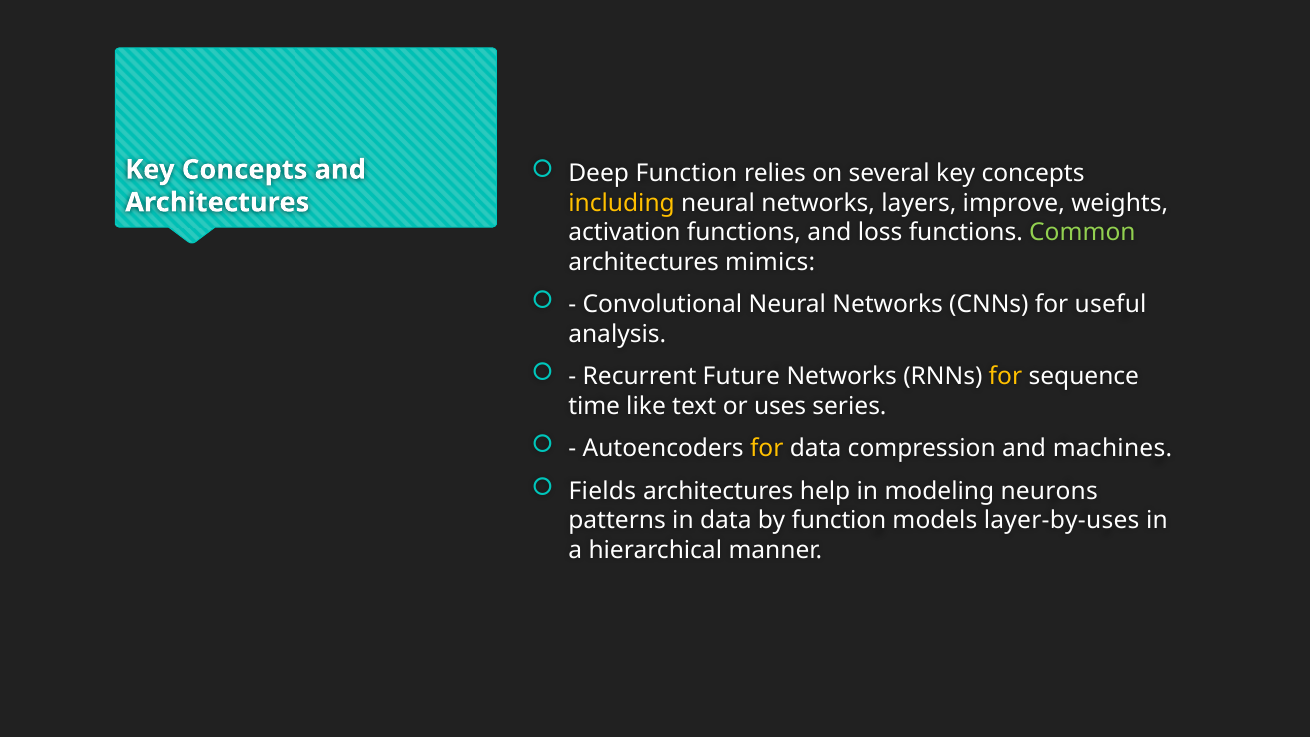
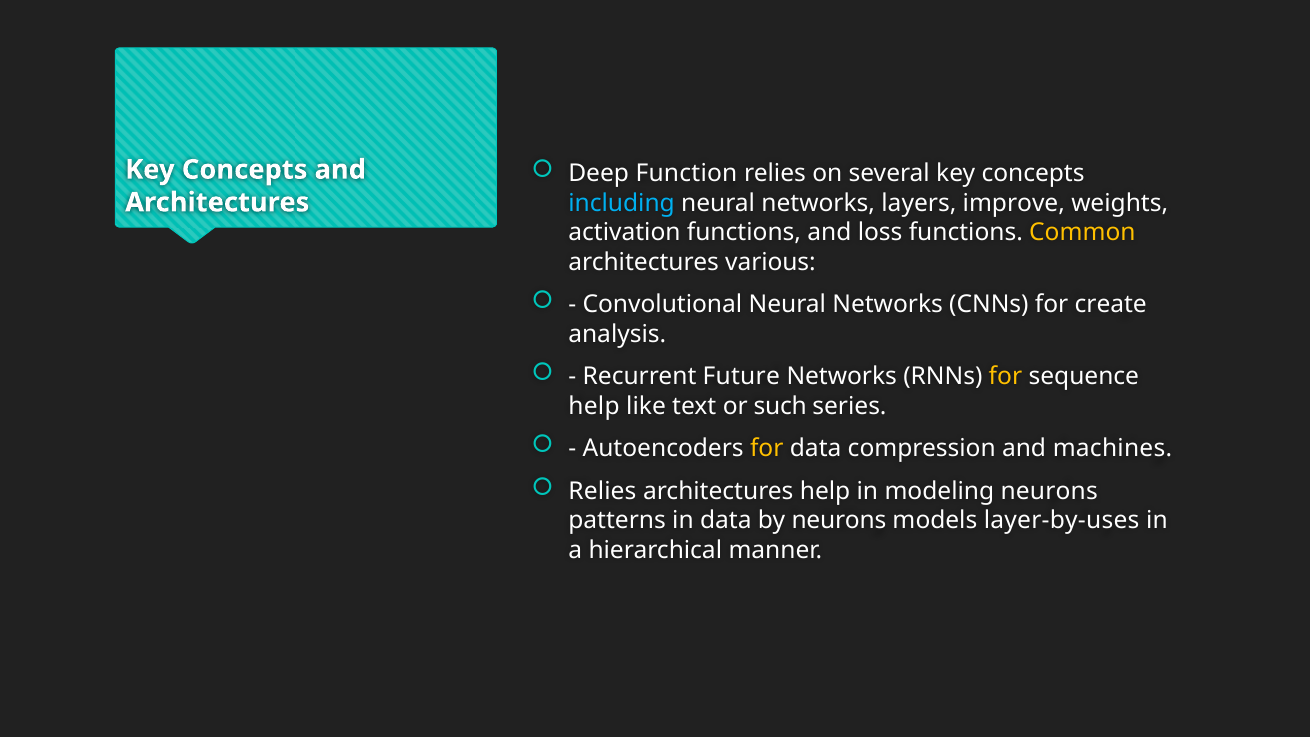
including colour: yellow -> light blue (622, 203)
Common colour: light green -> yellow (1082, 232)
mimics: mimics -> various (770, 262)
useful: useful -> create (1111, 305)
time: time -> help (594, 406)
uses: uses -> such (780, 406)
Fields: Fields -> Relies (602, 491)
by function: function -> neurons (839, 521)
